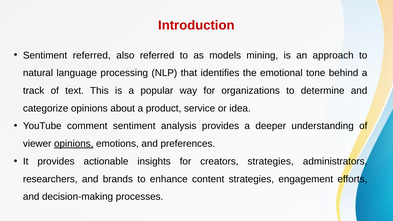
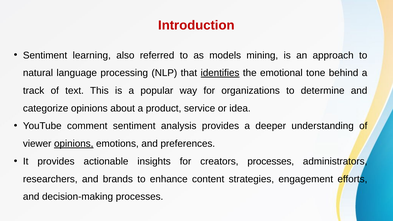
Sentiment referred: referred -> learning (92, 55)
identifies underline: none -> present (220, 73)
creators strategies: strategies -> processes (271, 161)
